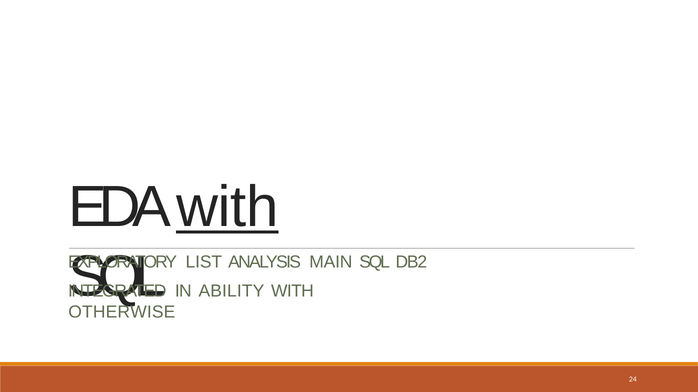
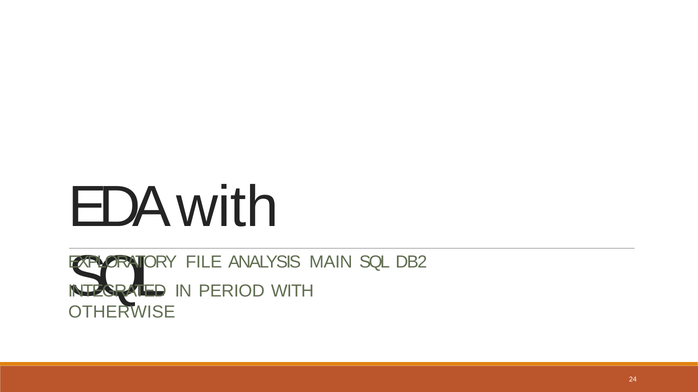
with underline: present -> none (227, 207)
LIST: LIST -> FILE (204, 262)
ABILITY: ABILITY -> PERIOD (232, 291)
